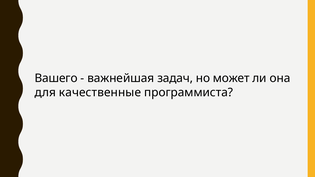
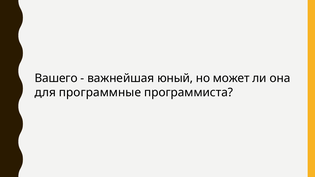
задач: задач -> юный (175, 78)
качественные: качественные -> программные (100, 93)
